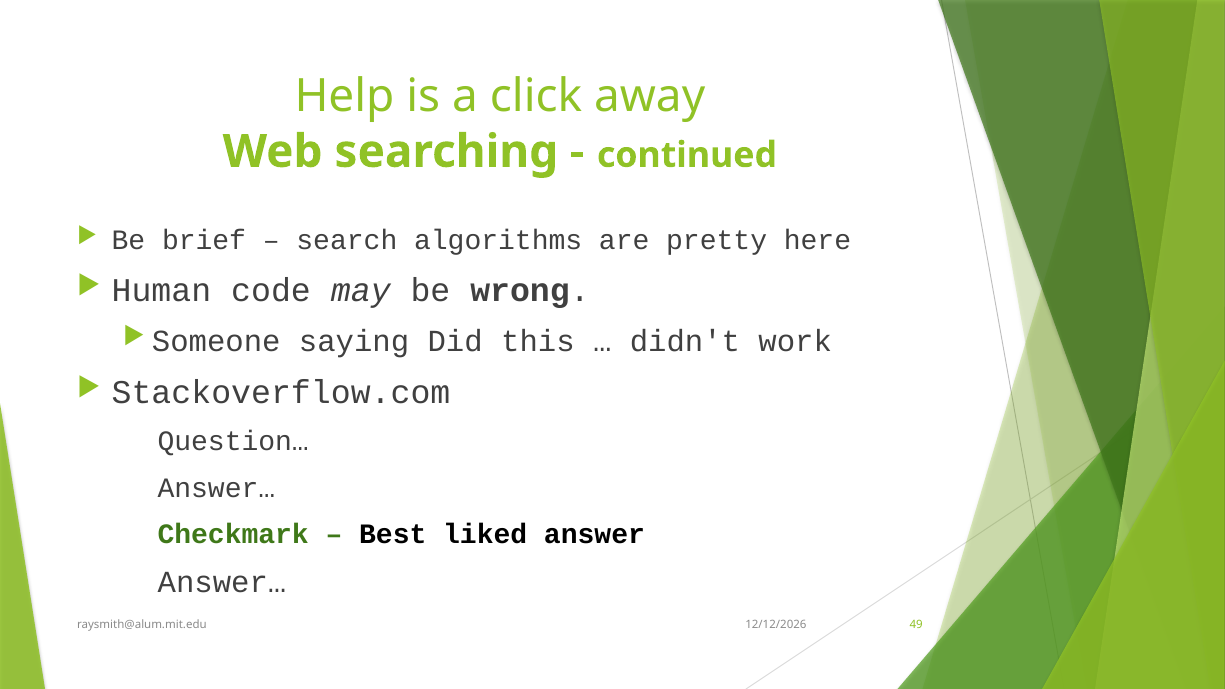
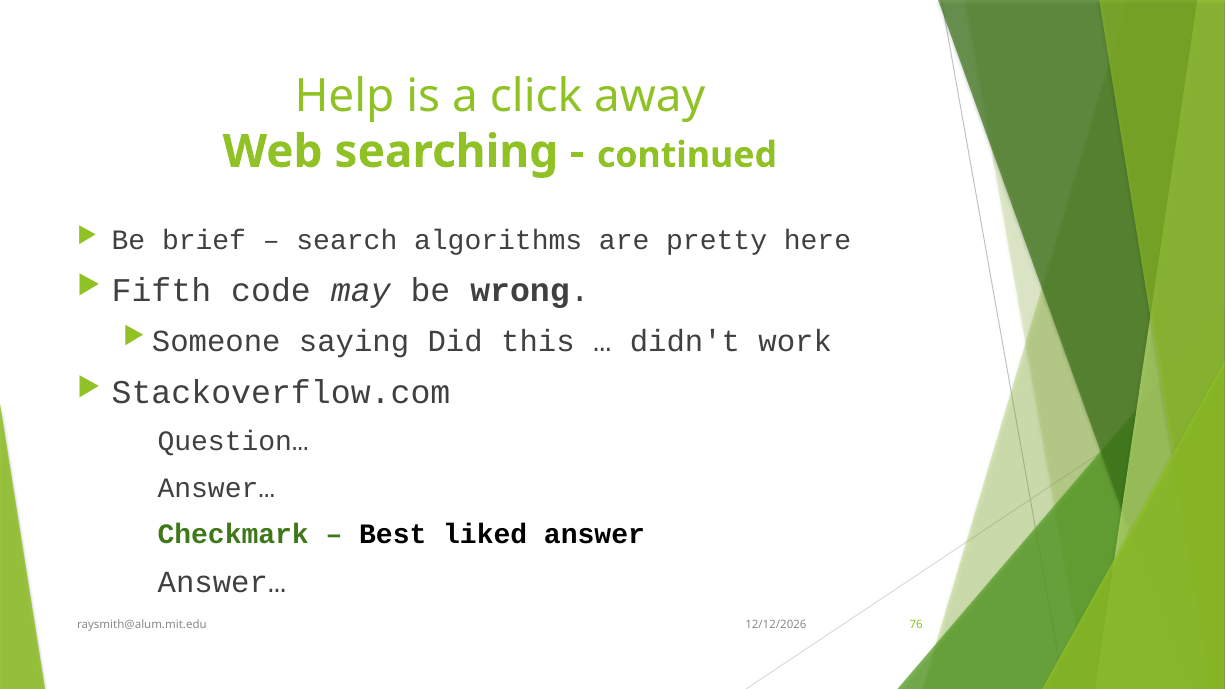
Human: Human -> Fifth (161, 290)
49: 49 -> 76 (916, 625)
